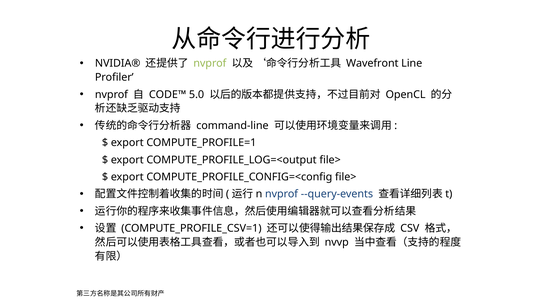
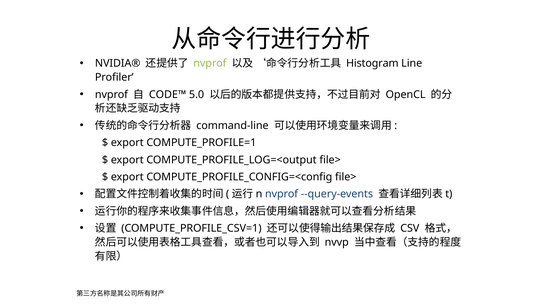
Wavefront: Wavefront -> Histogram (372, 63)
